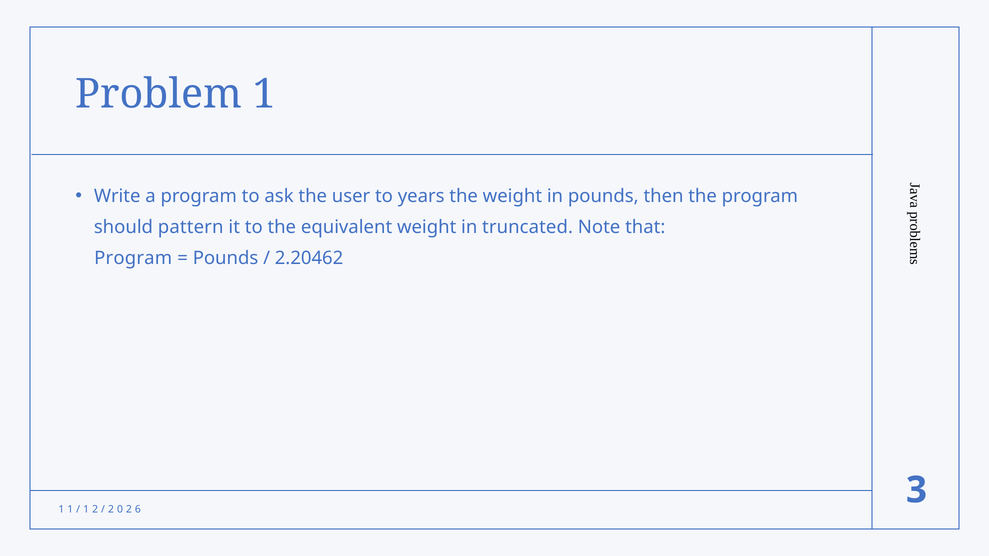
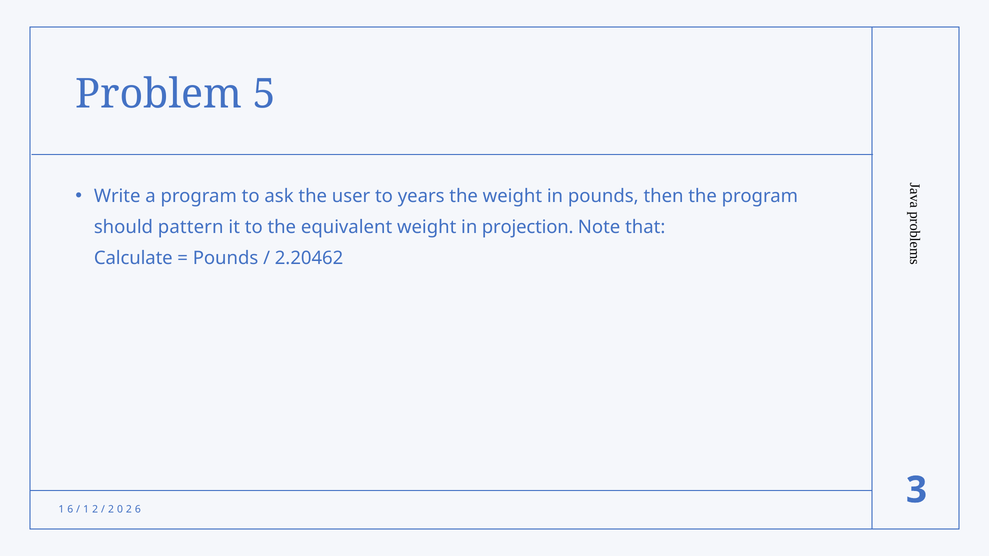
Problem 1: 1 -> 5 (264, 94)
truncated: truncated -> projection (528, 227)
Program: Program -> Calculate (133, 258)
1: 1 -> 6 (70, 510)
